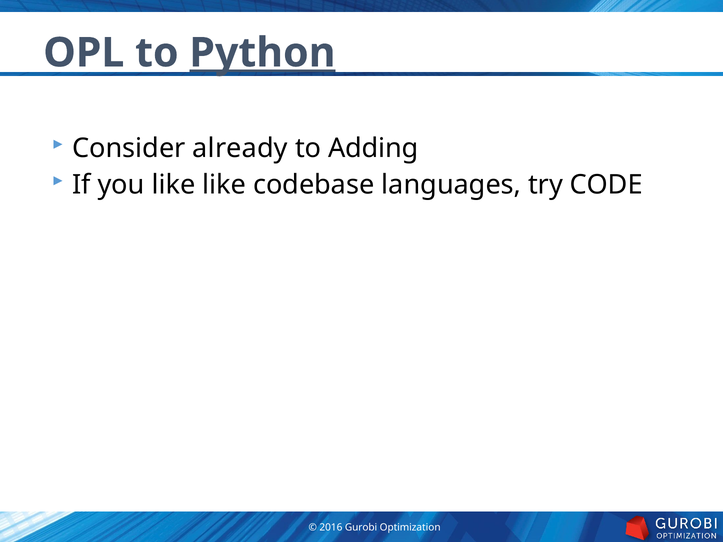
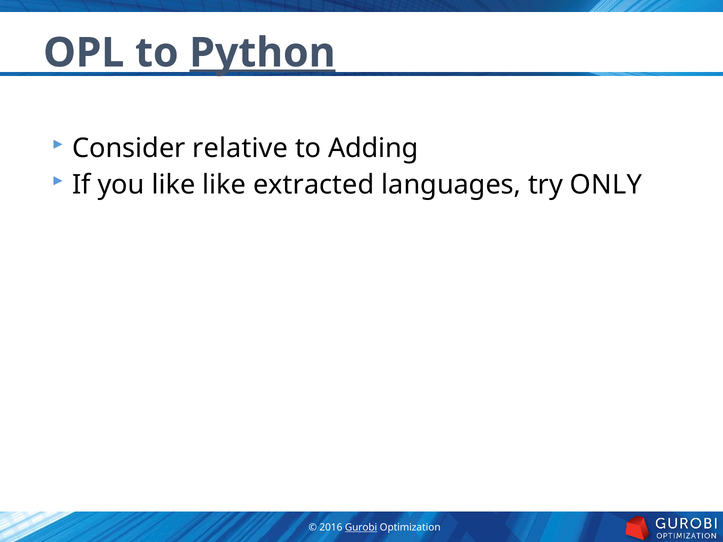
already: already -> relative (240, 148)
codebase: codebase -> extracted (314, 185)
CODE: CODE -> ONLY (606, 185)
Gurobi underline: none -> present (361, 528)
